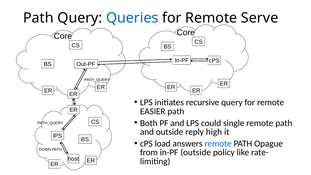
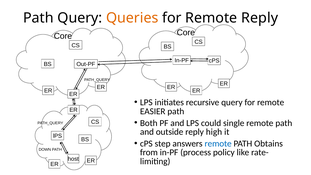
Queries colour: blue -> orange (132, 18)
Serve: Serve -> Reply (260, 18)
load: load -> step (163, 144)
Opague: Opague -> Obtains (269, 144)
in-PF outside: outside -> process (196, 152)
